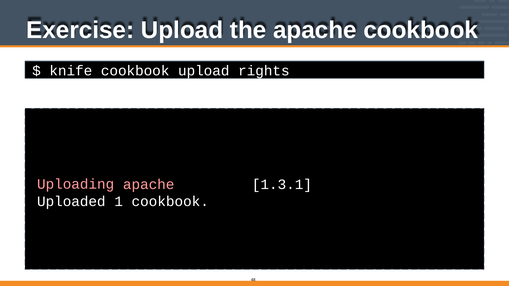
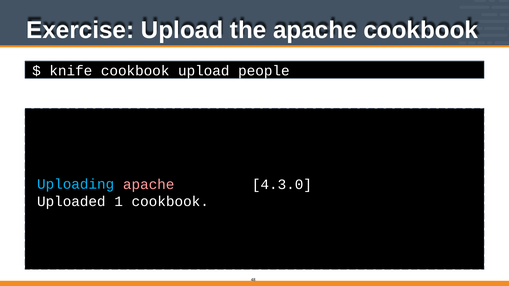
rights: rights -> people (264, 71)
Uploading colour: pink -> light blue (76, 184)
1.3.1: 1.3.1 -> 4.3.0 (282, 185)
